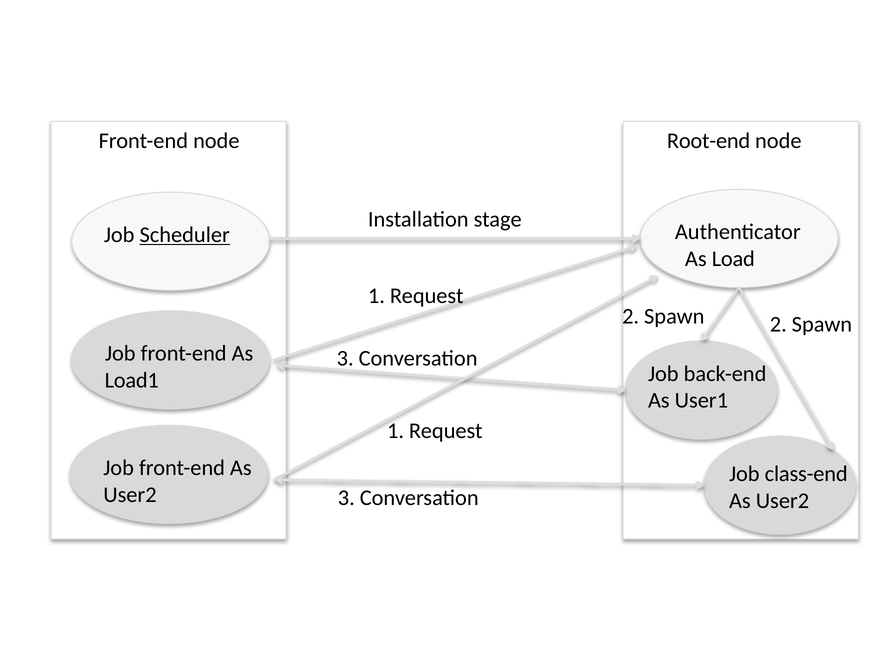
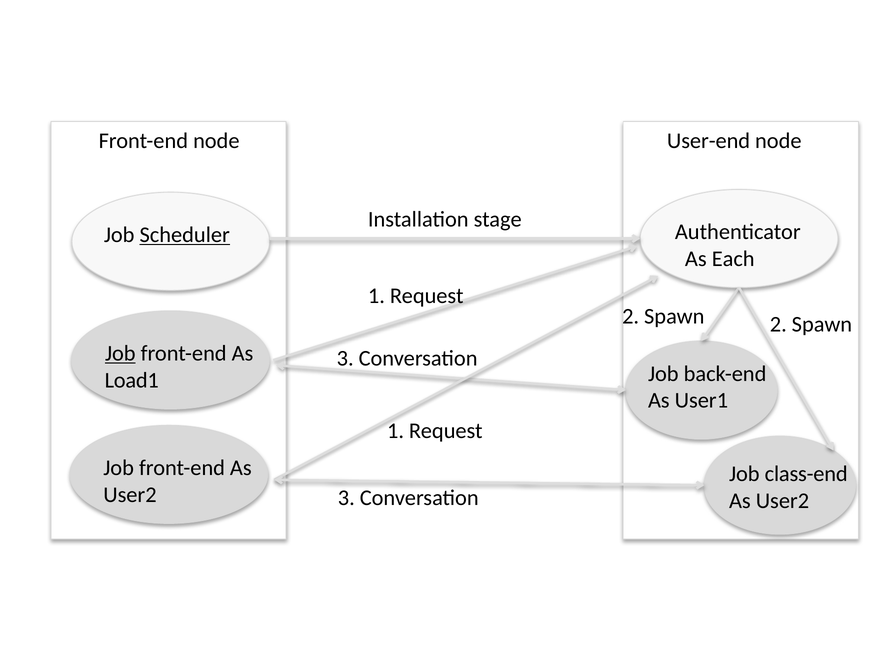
Root-end: Root-end -> User-end (709, 141)
Load: Load -> Each (733, 259)
Job underline: none -> present (120, 353)
